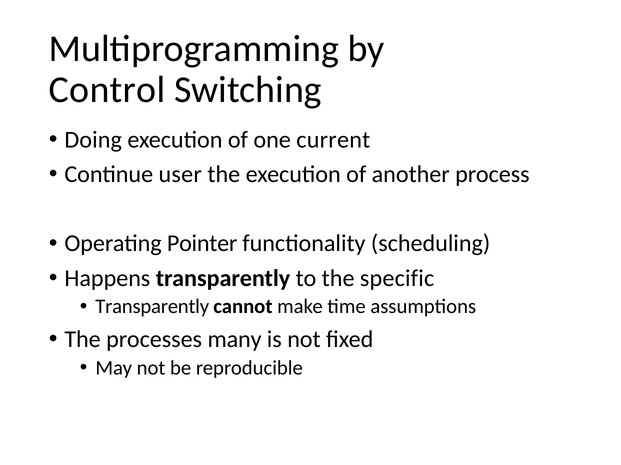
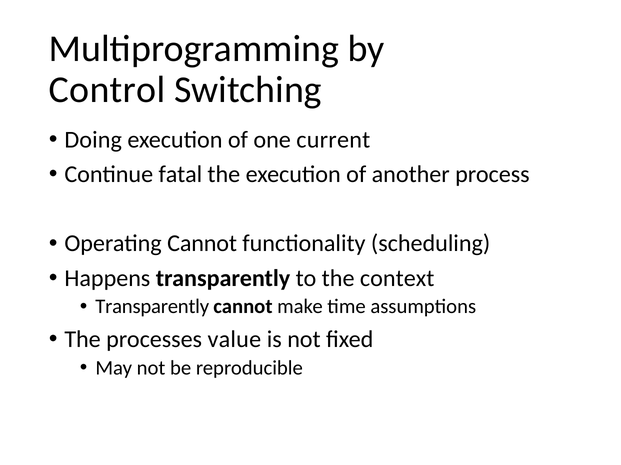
user: user -> fatal (180, 175)
Operating Pointer: Pointer -> Cannot (202, 244)
specific: specific -> context (397, 279)
many: many -> value (234, 340)
